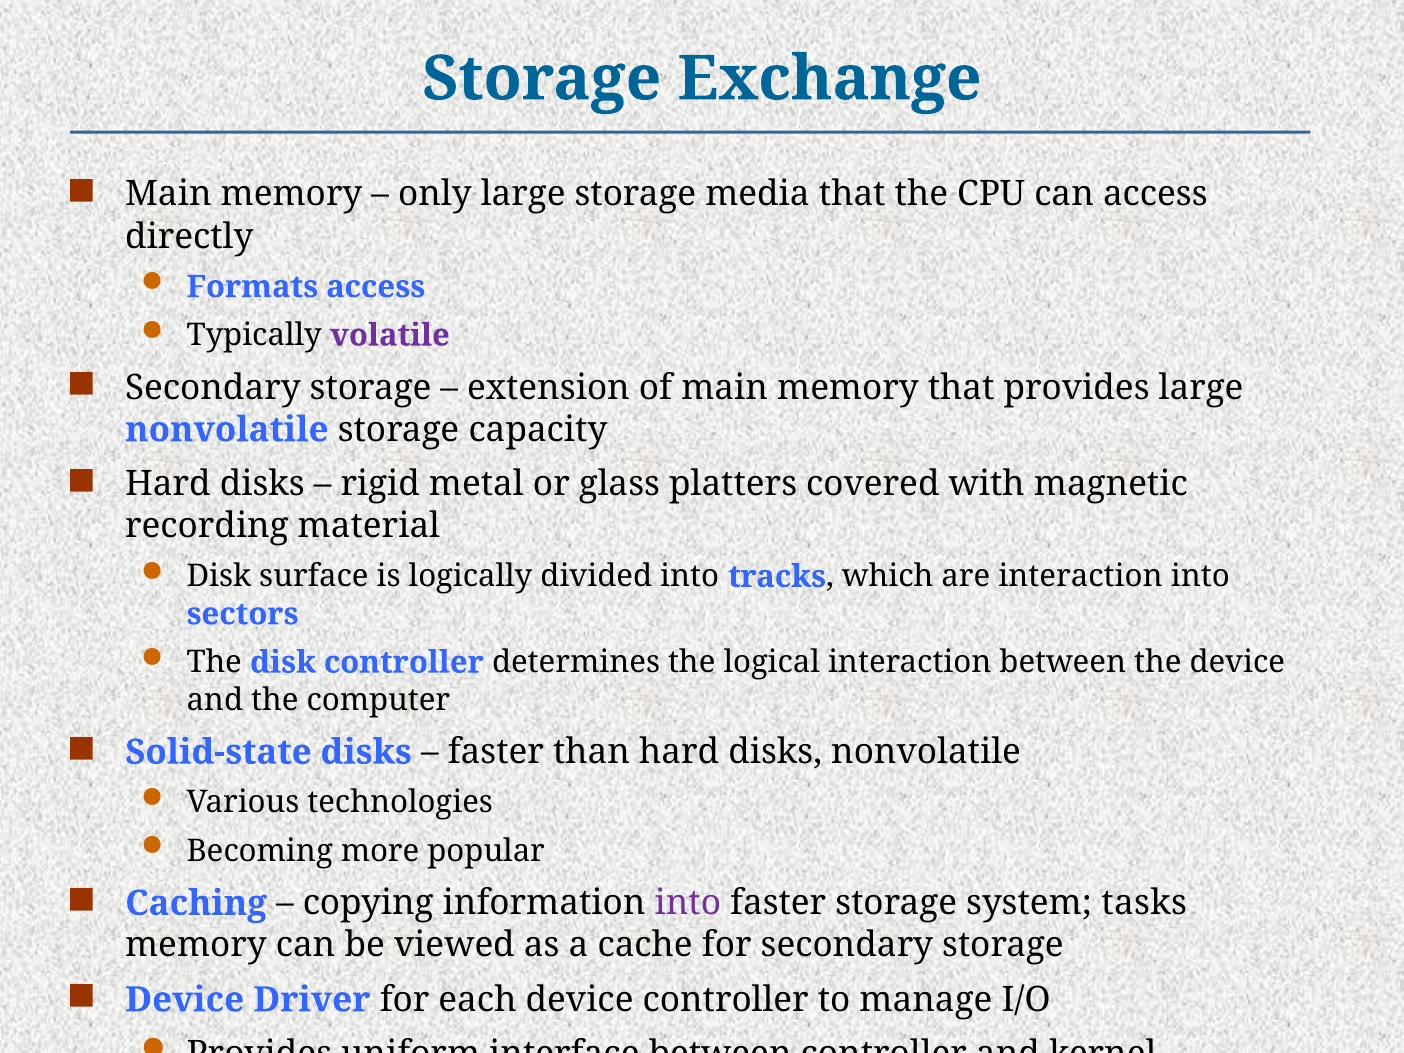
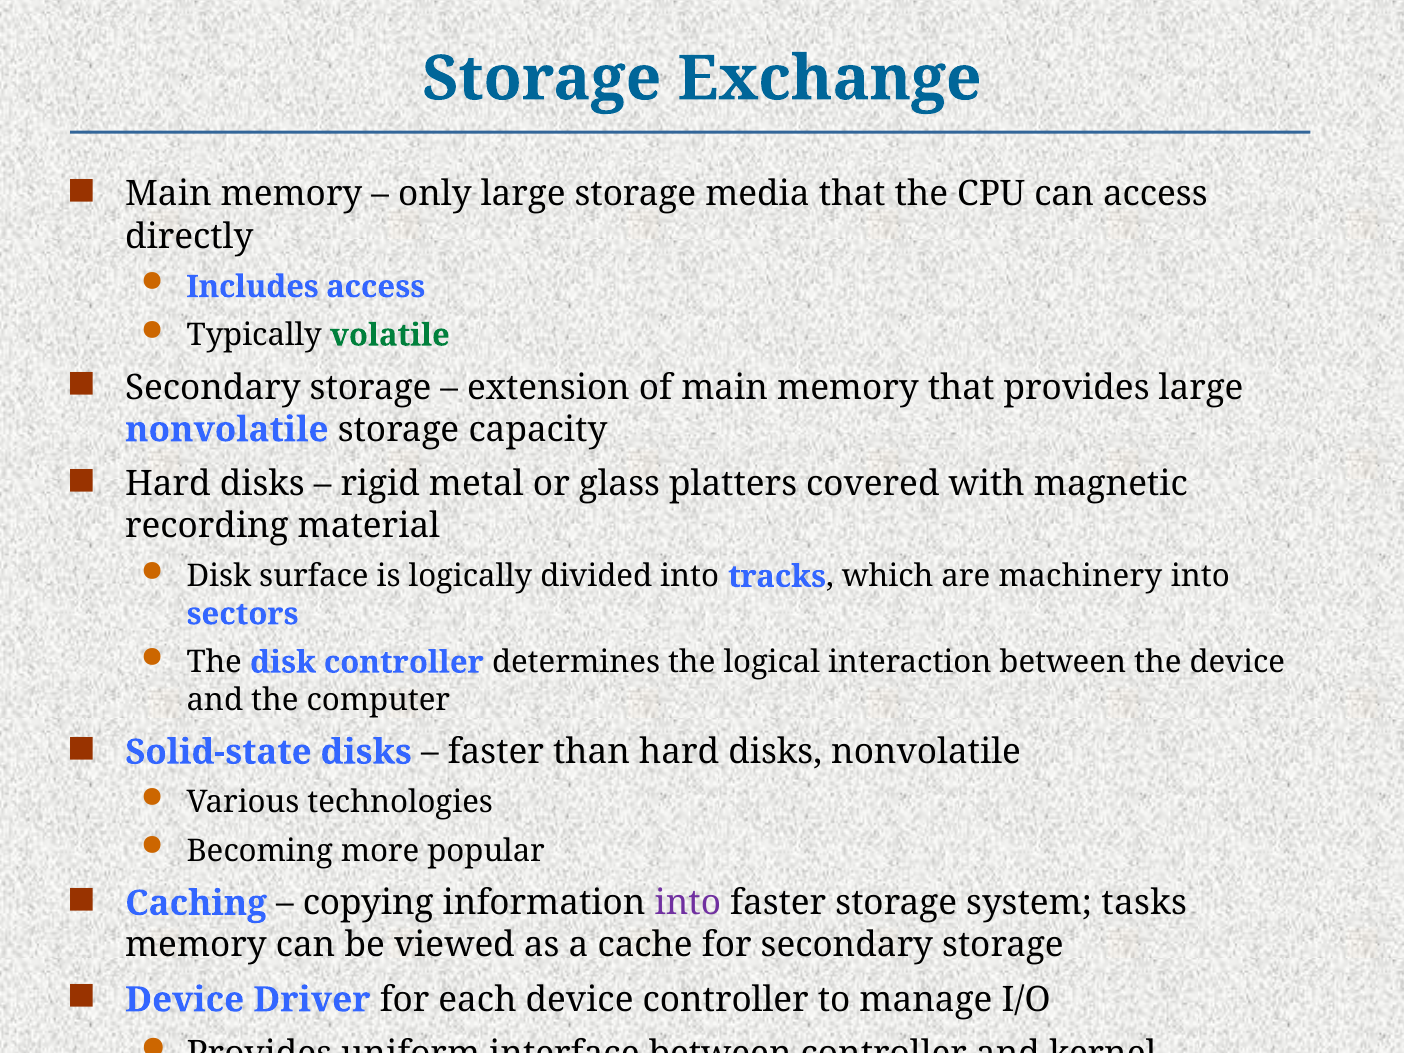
Formats: Formats -> Includes (253, 287)
volatile colour: purple -> green (390, 335)
are interaction: interaction -> machinery (1080, 577)
